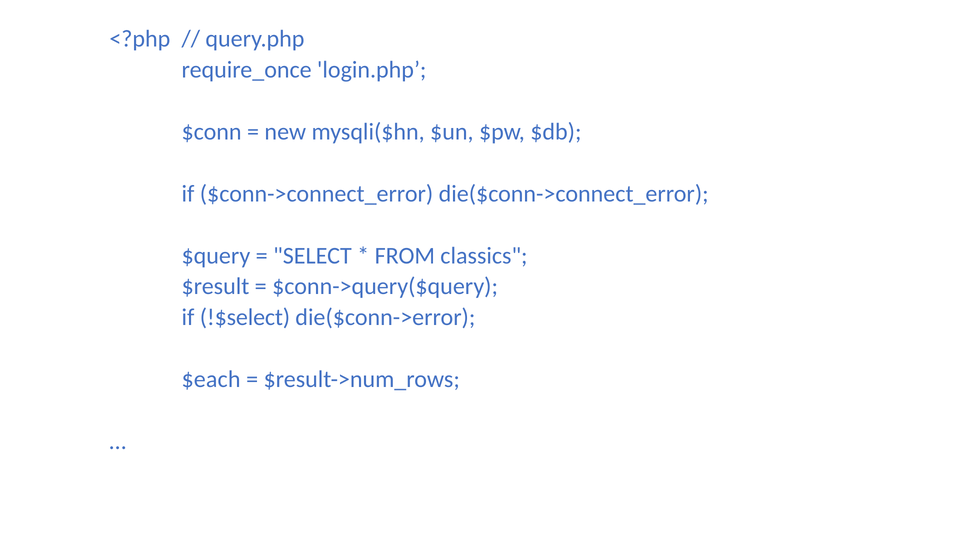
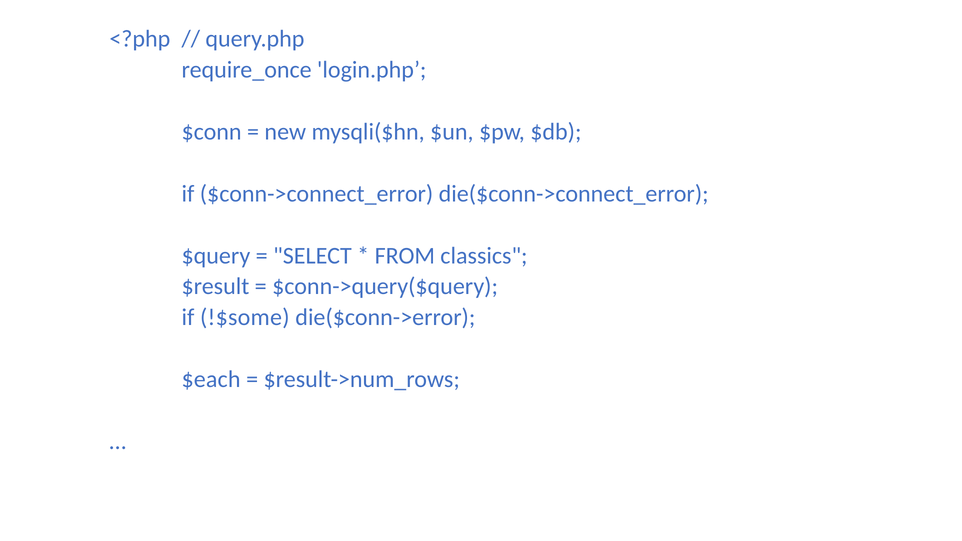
!$select: !$select -> !$some (245, 318)
